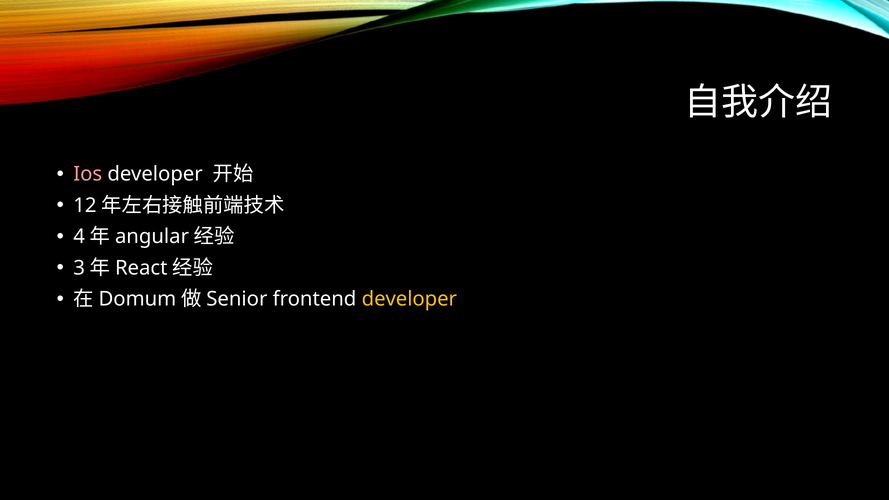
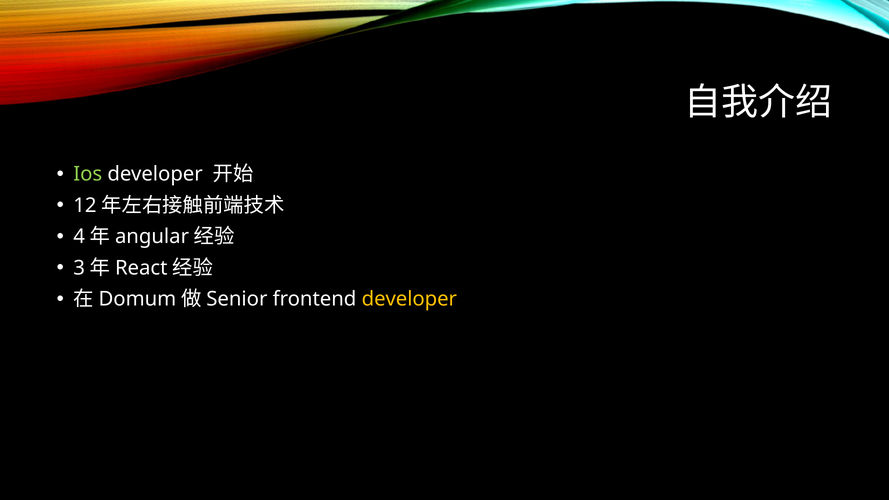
Ios colour: pink -> light green (88, 174)
